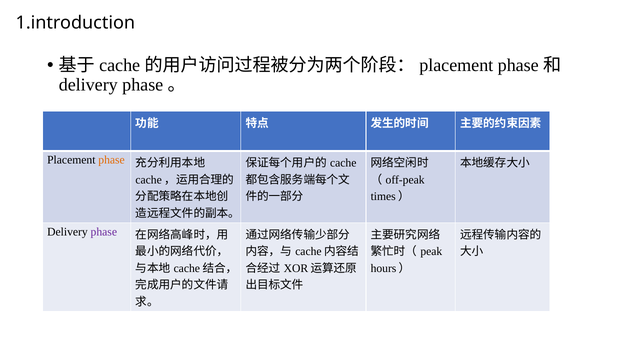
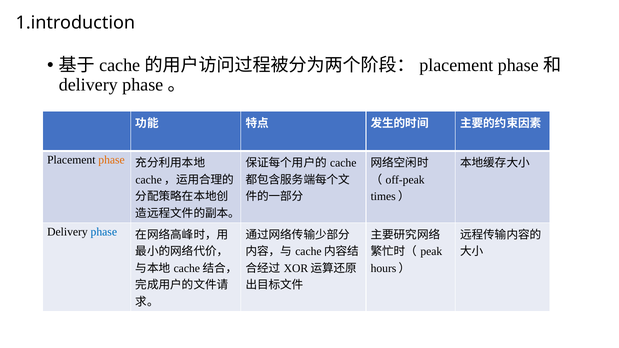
phase colour: purple -> blue (104, 232)
